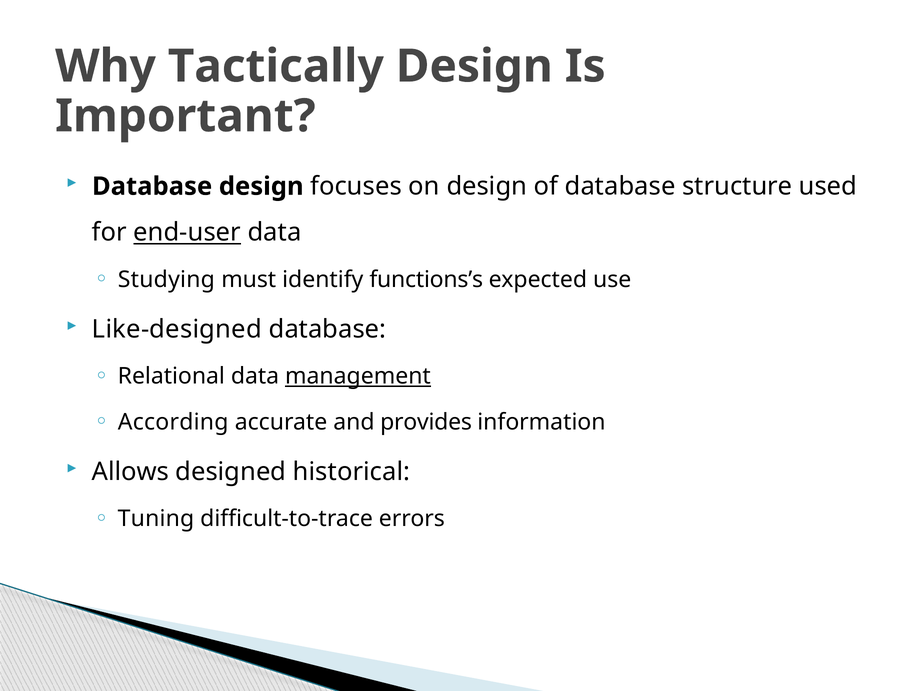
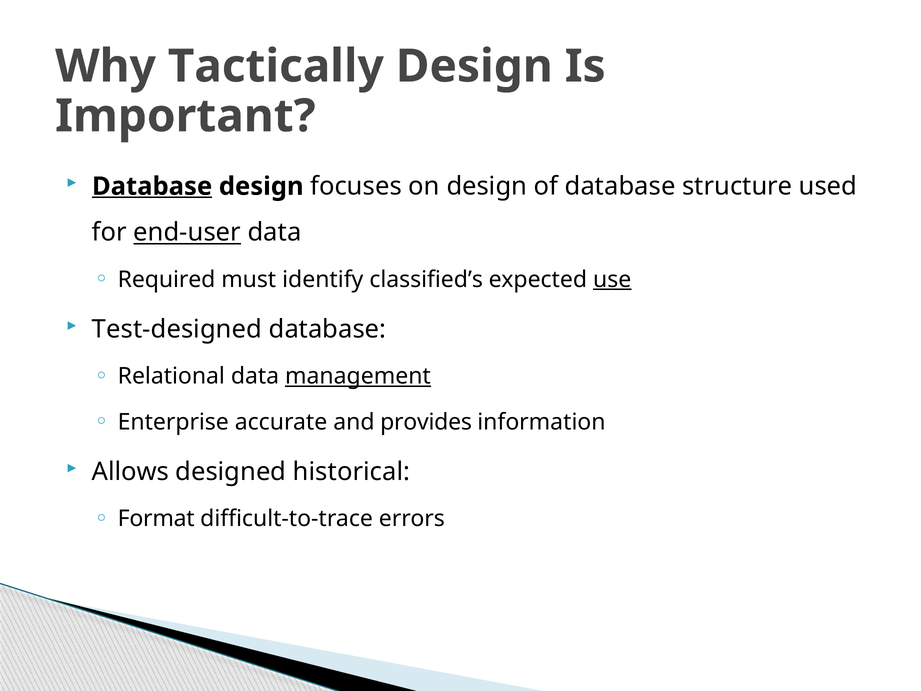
Database underline: none -> present (152, 186)
Studying: Studying -> Required (167, 279)
functions’s: functions’s -> classified’s (426, 279)
use underline: none -> present (612, 279)
Like-designed: Like-designed -> Test-designed (177, 329)
According: According -> Enterprise (173, 422)
Tuning: Tuning -> Format (156, 519)
